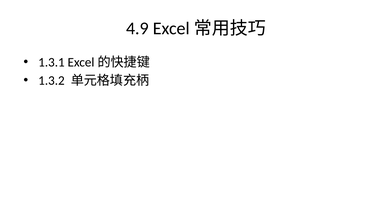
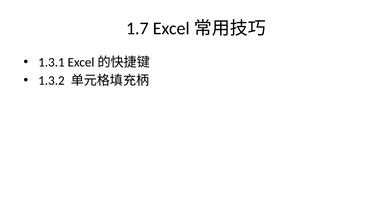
4.9: 4.9 -> 1.7 (137, 28)
